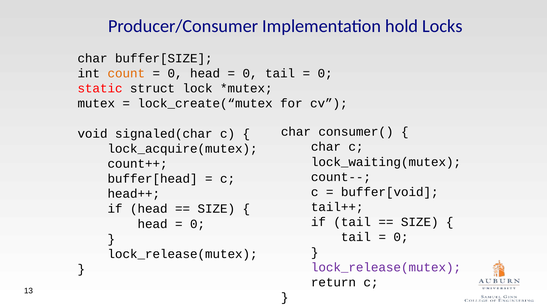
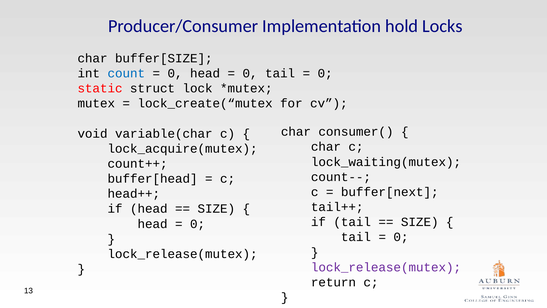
count colour: orange -> blue (126, 73)
signaled(char: signaled(char -> variable(char (164, 133)
buffer[void: buffer[void -> buffer[next (390, 192)
